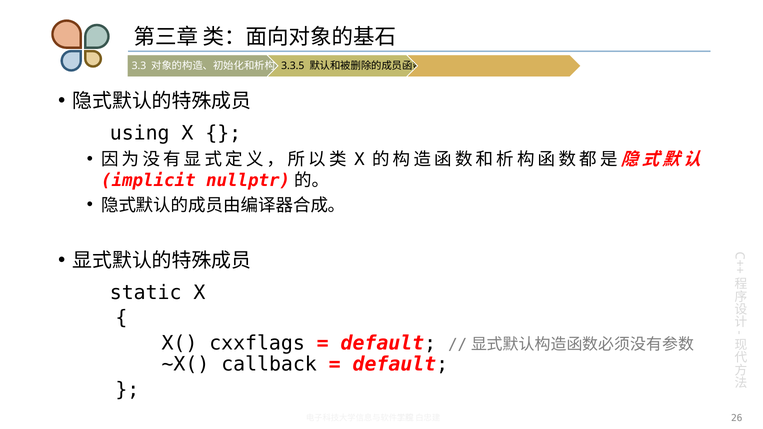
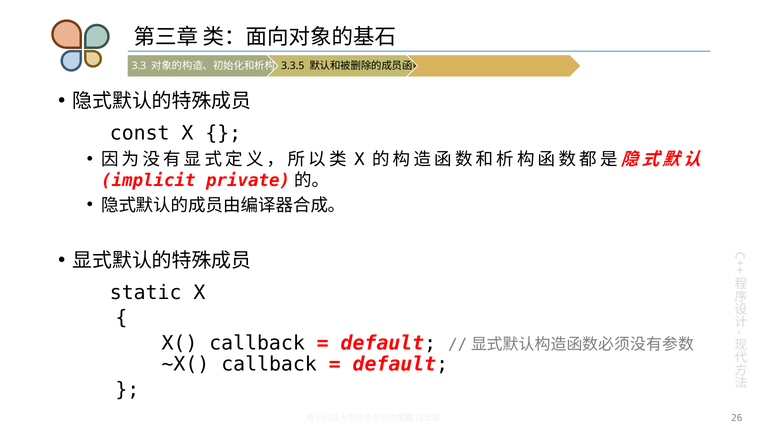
using: using -> const (140, 133)
nullptr: nullptr -> private (248, 180)
X( cxxflags: cxxflags -> callback (257, 343)
